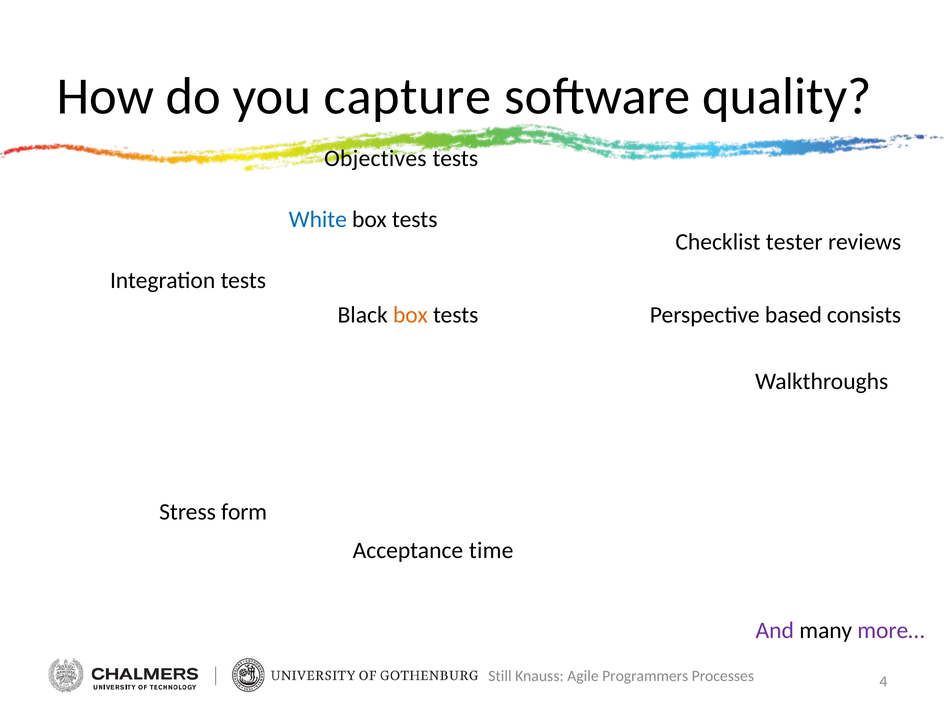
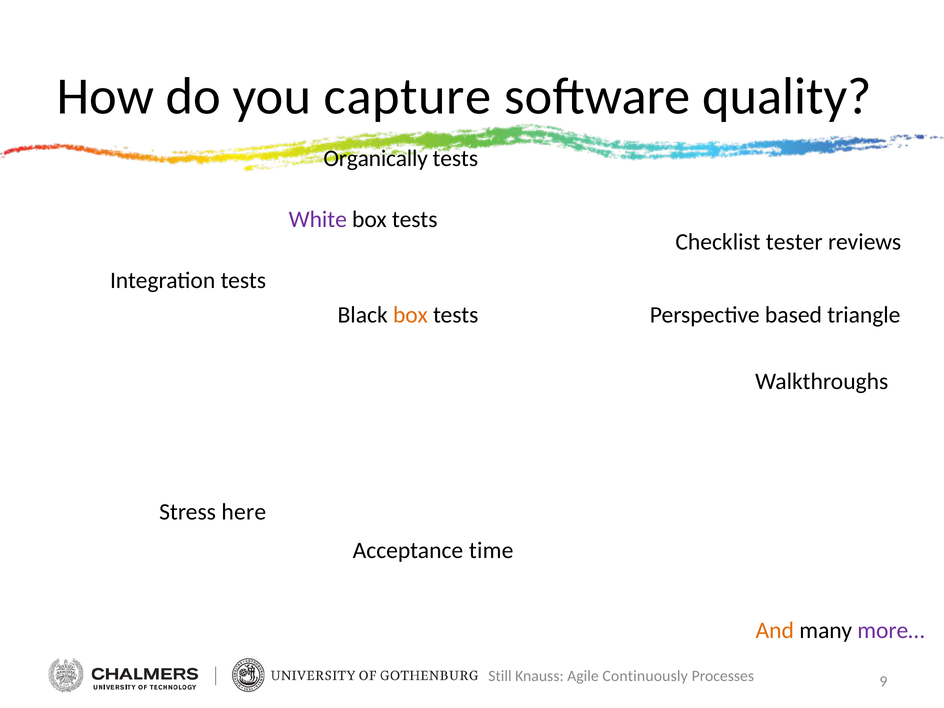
Objectives: Objectives -> Organically (376, 158)
White colour: blue -> purple (318, 220)
consists: consists -> triangle (864, 315)
form: form -> here (244, 512)
And colour: purple -> orange (775, 630)
Programmers: Programmers -> Continuously (645, 676)
4: 4 -> 9 (883, 682)
